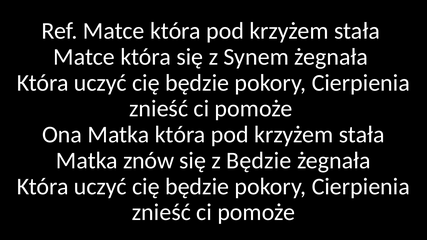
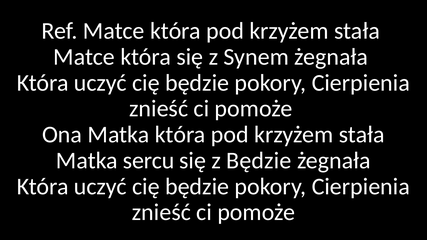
znów: znów -> sercu (149, 161)
